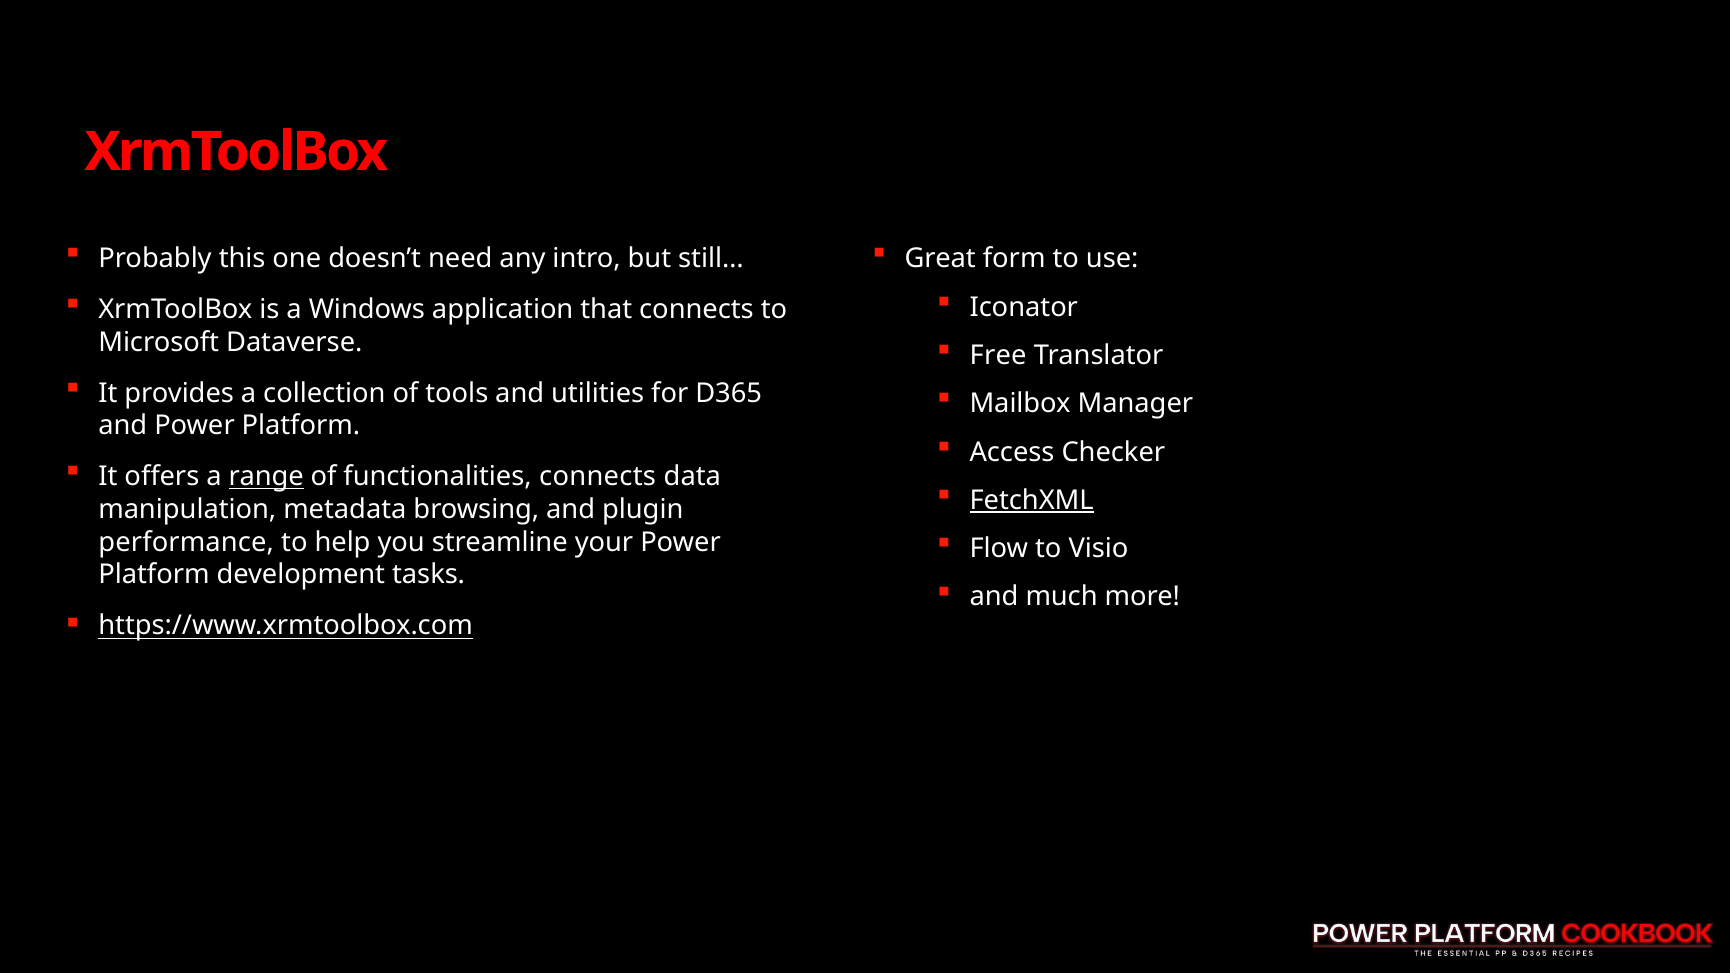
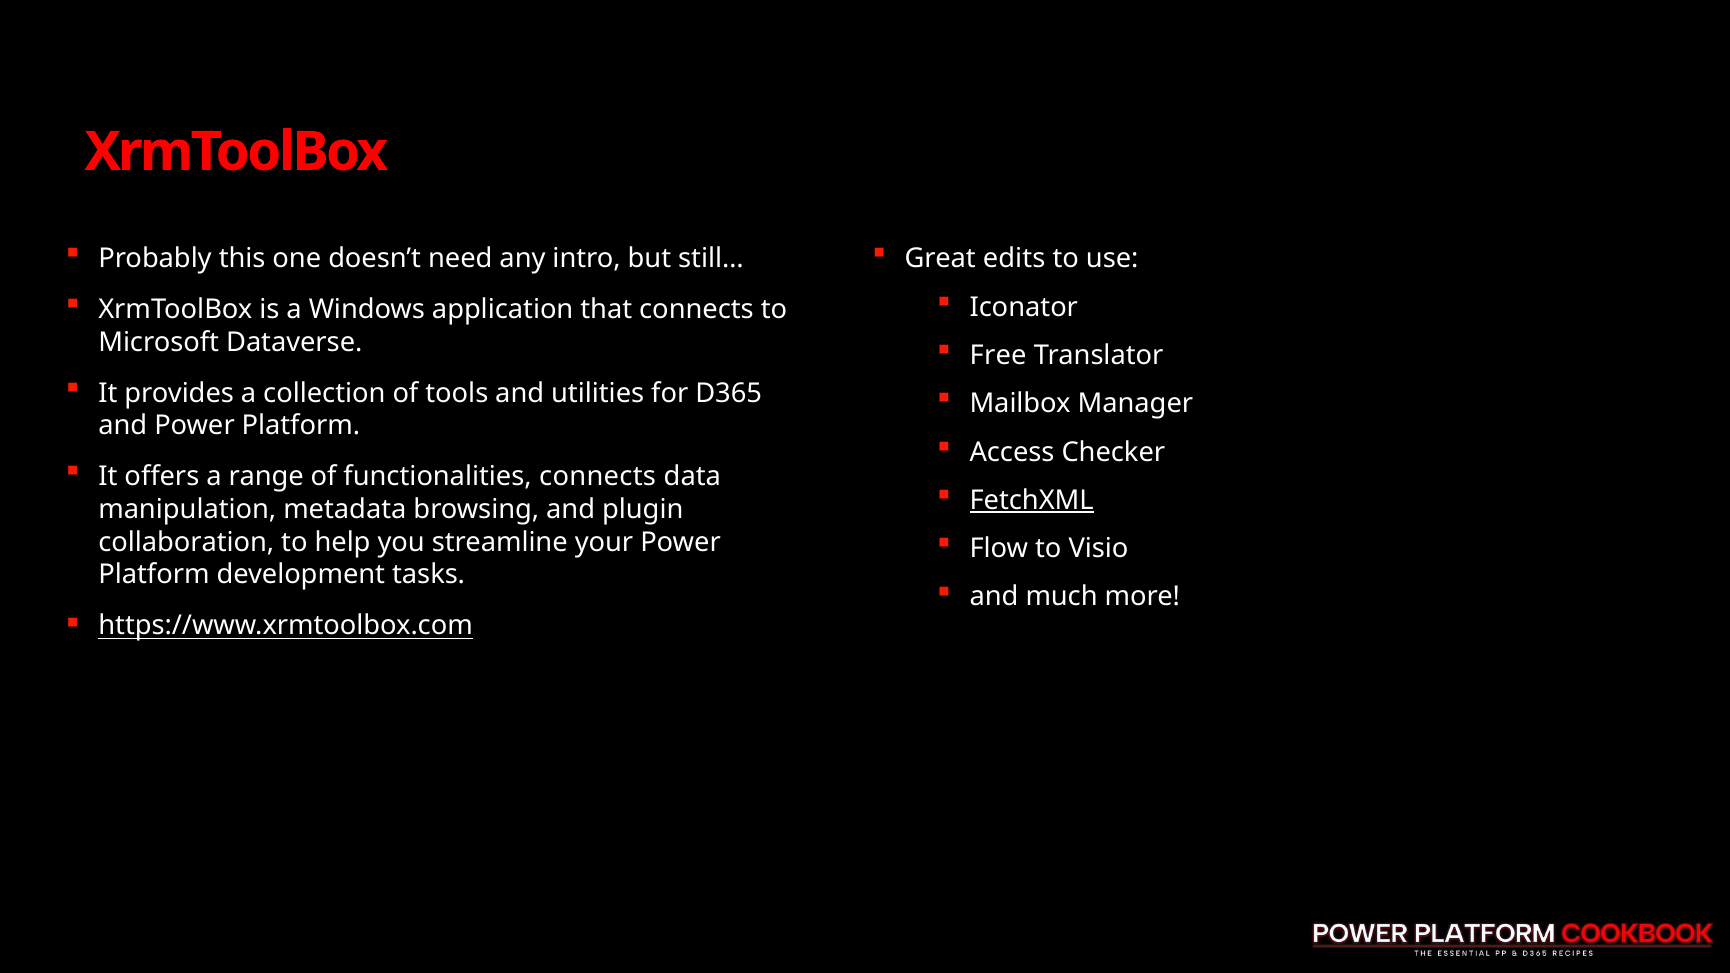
form: form -> edits (1014, 259)
range underline: present -> none (266, 477)
performance: performance -> collaboration (186, 542)
